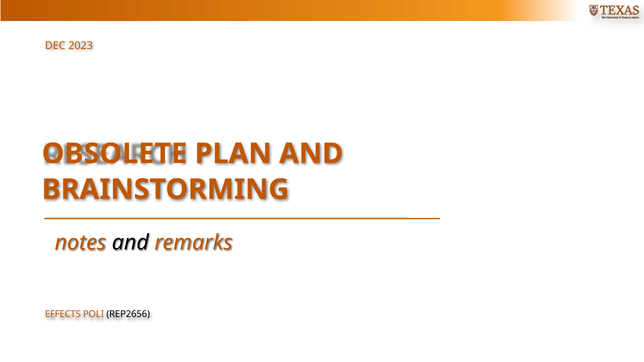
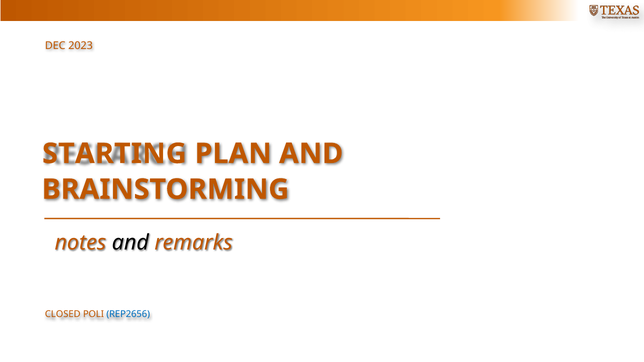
OBSOLETE: OBSOLETE -> STARTING (114, 154)
EFFECTS: EFFECTS -> CLOSED (63, 315)
REP2656 colour: black -> blue (128, 315)
